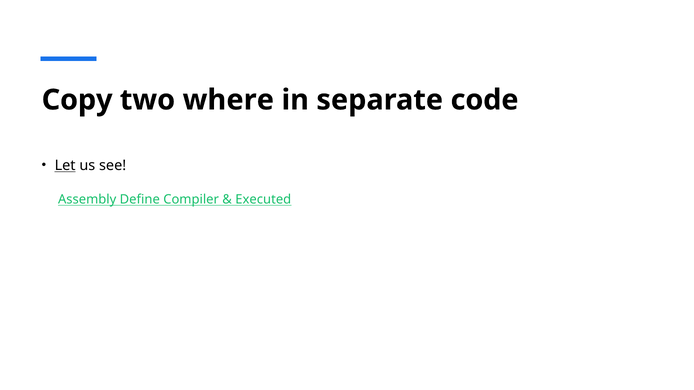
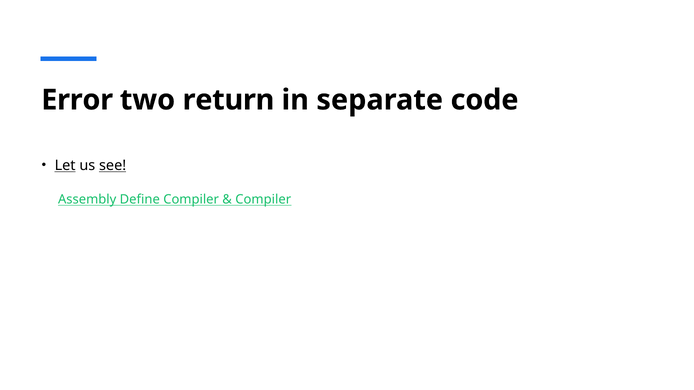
Copy: Copy -> Error (77, 100)
where: where -> return (228, 100)
see underline: none -> present (113, 166)
Executed: Executed -> Compiler (263, 200)
